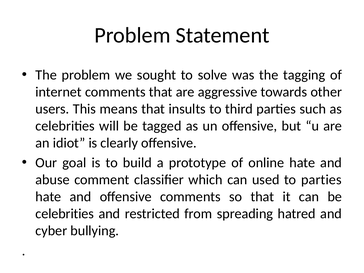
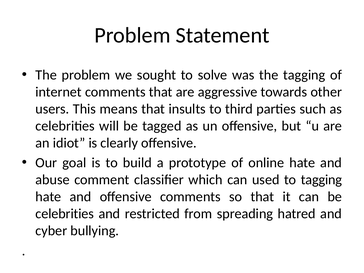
to parties: parties -> tagging (322, 180)
